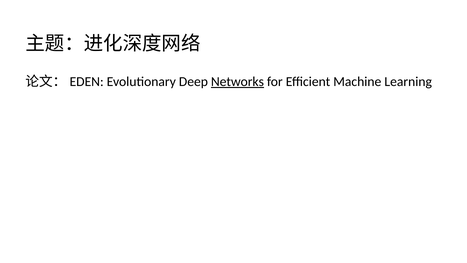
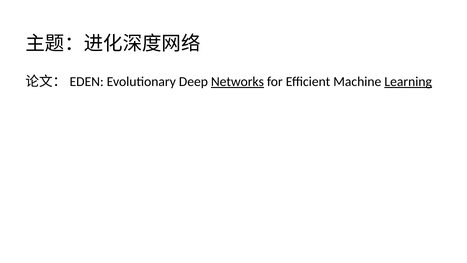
Learning underline: none -> present (408, 82)
